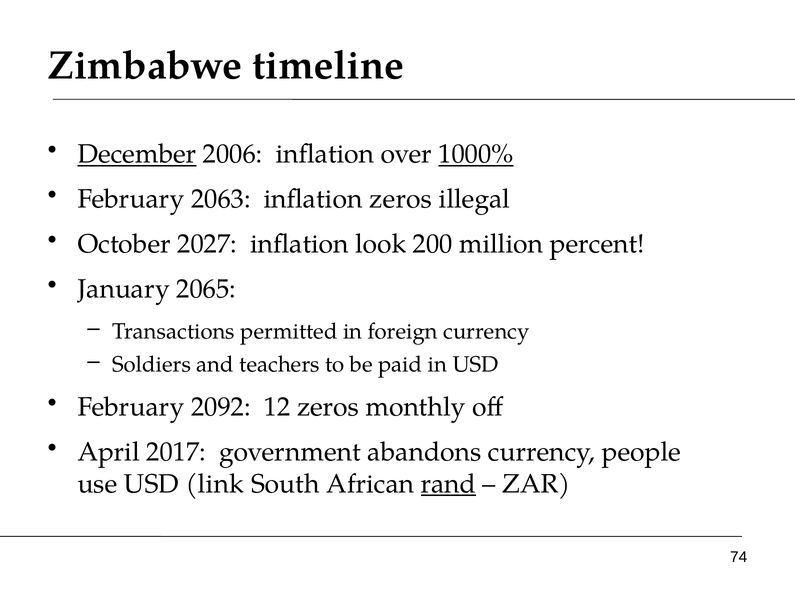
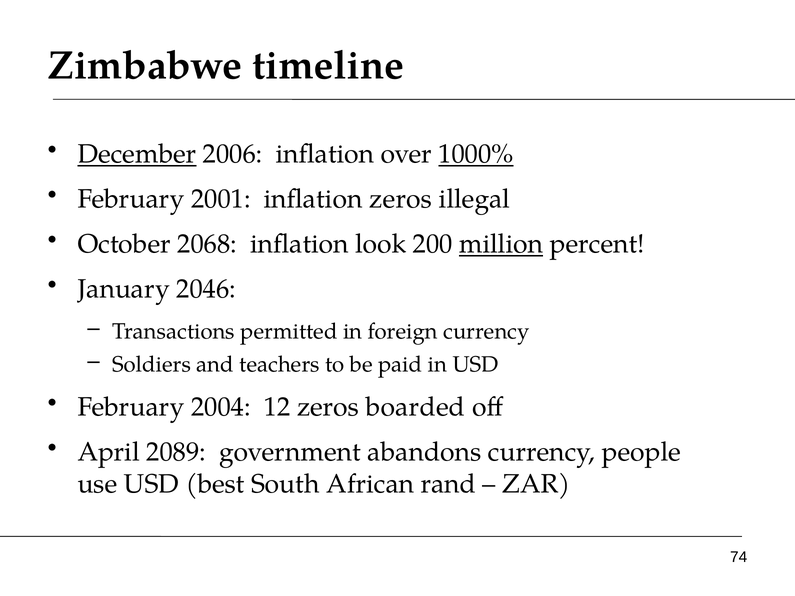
2063: 2063 -> 2001 (221, 199)
2027: 2027 -> 2068 (207, 244)
million underline: none -> present (501, 244)
2065: 2065 -> 2046 (206, 289)
2092: 2092 -> 2004 (221, 407)
monthly: monthly -> boarded (415, 407)
2017: 2017 -> 2089 (176, 452)
link: link -> best (215, 484)
rand underline: present -> none (448, 484)
